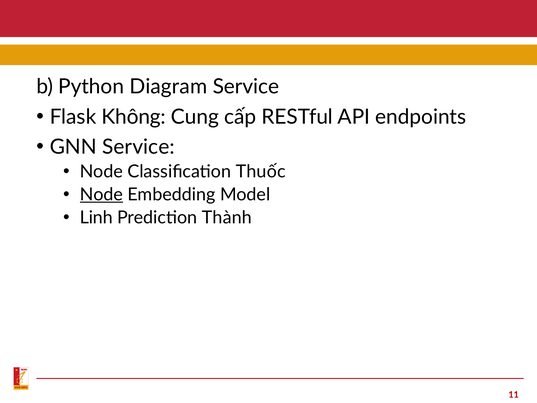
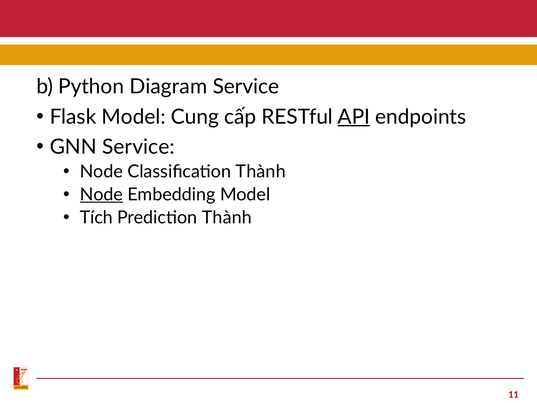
Flask Không: Không -> Model (134, 117)
API underline: none -> present (354, 117)
Classification Thuốc: Thuốc -> Thành (261, 171)
Linh: Linh -> Tích (96, 217)
